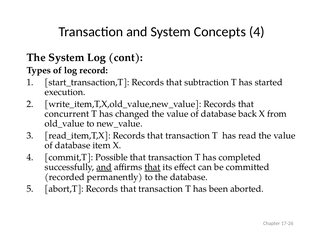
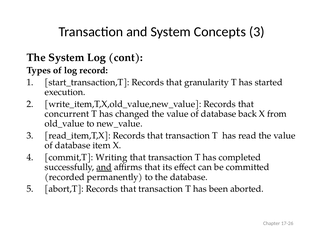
Concepts 4: 4 -> 3 (257, 32)
subtraction: subtraction -> granularity (207, 82)
Possible: Possible -> Writing (111, 157)
that underline: present -> none (153, 167)
